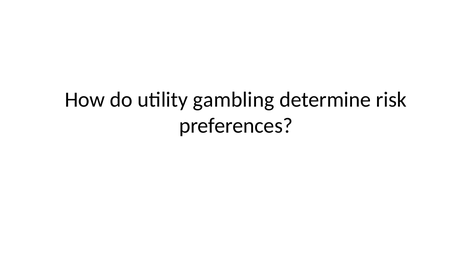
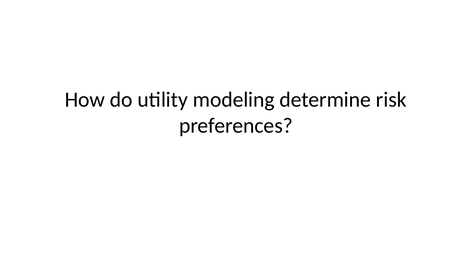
gambling: gambling -> modeling (234, 99)
